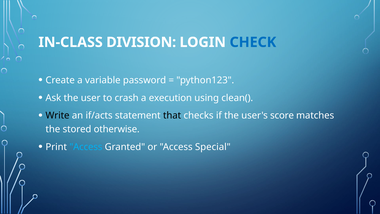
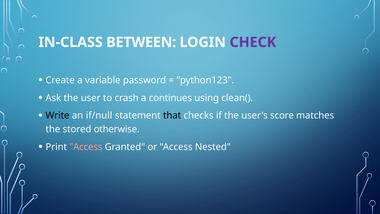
DIVISION: DIVISION -> BETWEEN (141, 42)
CHECK colour: blue -> purple (253, 42)
execution: execution -> continues (170, 98)
if/acts: if/acts -> if/null (99, 115)
Access colour: light blue -> pink (86, 147)
Special: Special -> Nested (213, 147)
